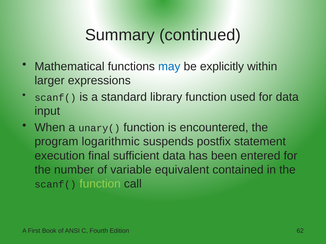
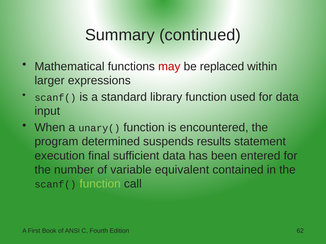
may colour: blue -> red (169, 67)
explicitly: explicitly -> replaced (222, 67)
logarithmic: logarithmic -> determined (111, 142)
postfix: postfix -> results (214, 142)
